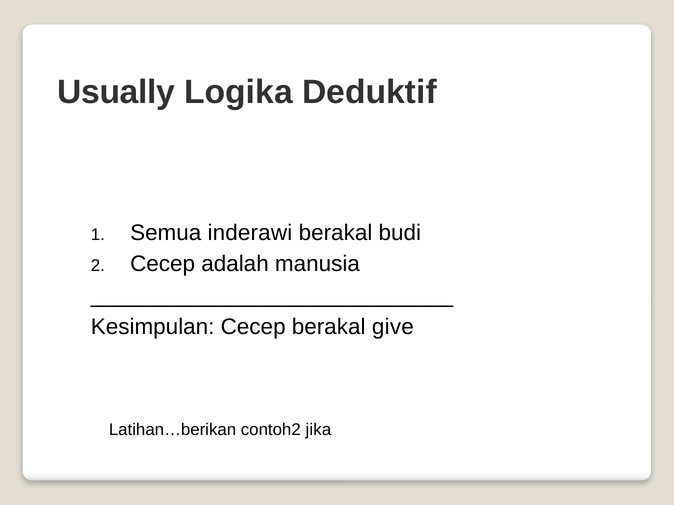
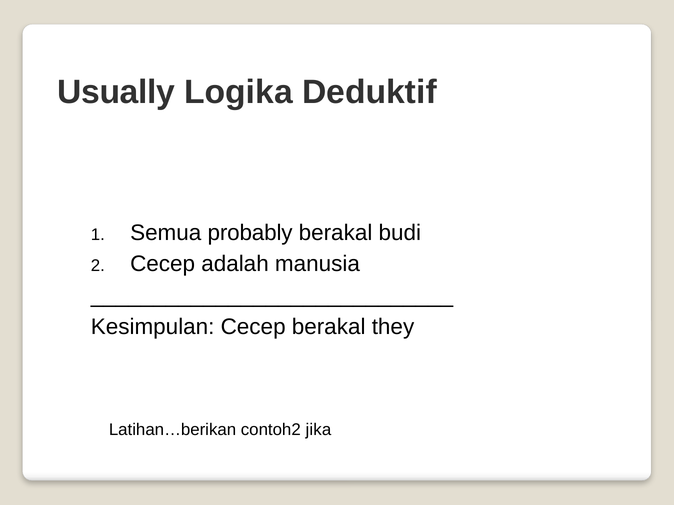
inderawi: inderawi -> probably (250, 233)
give: give -> they (393, 327)
